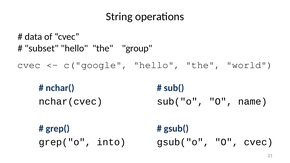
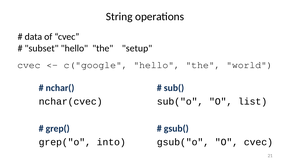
group: group -> setup (137, 48)
name: name -> list (253, 102)
